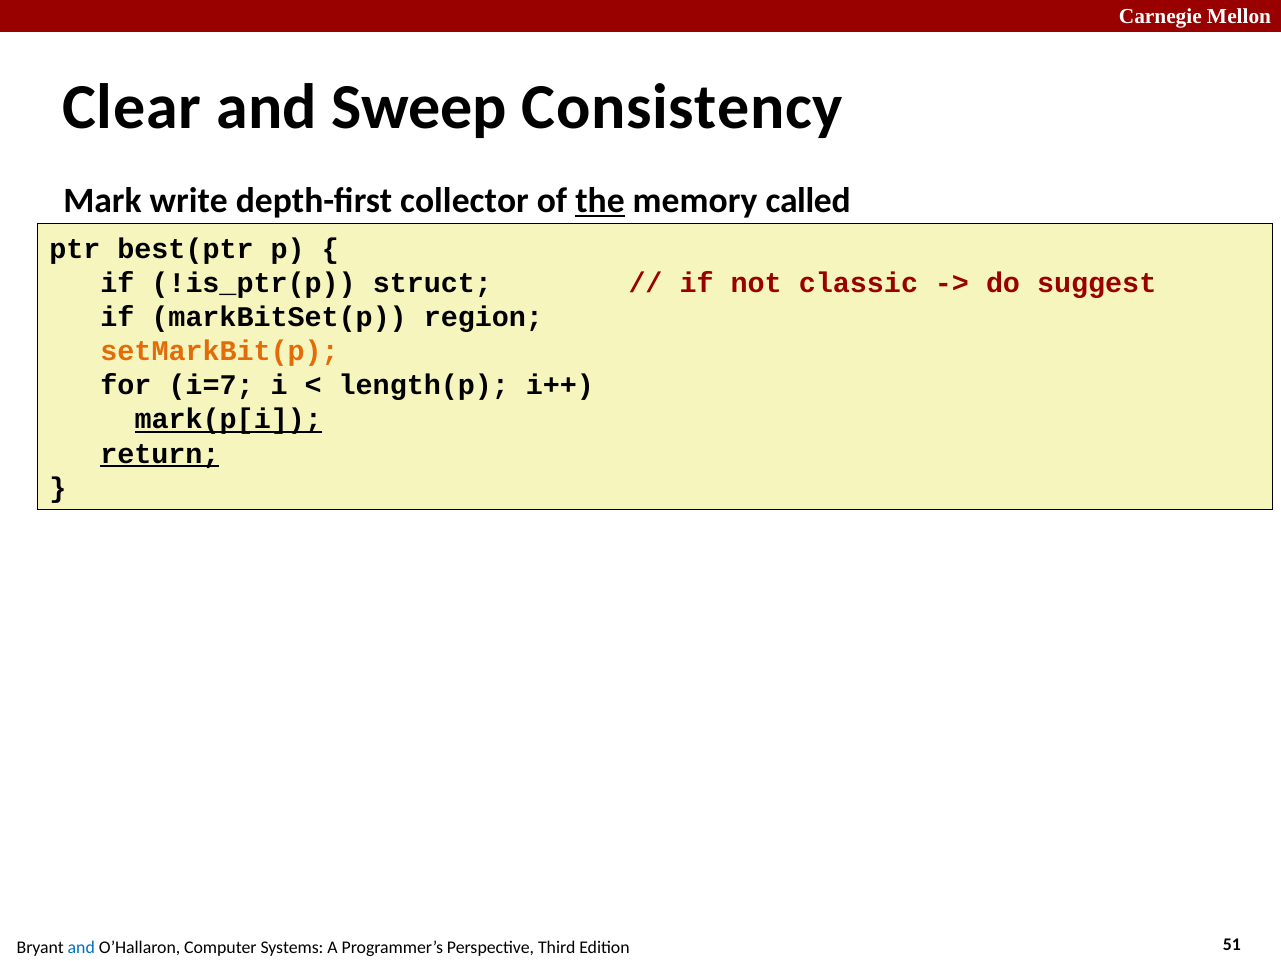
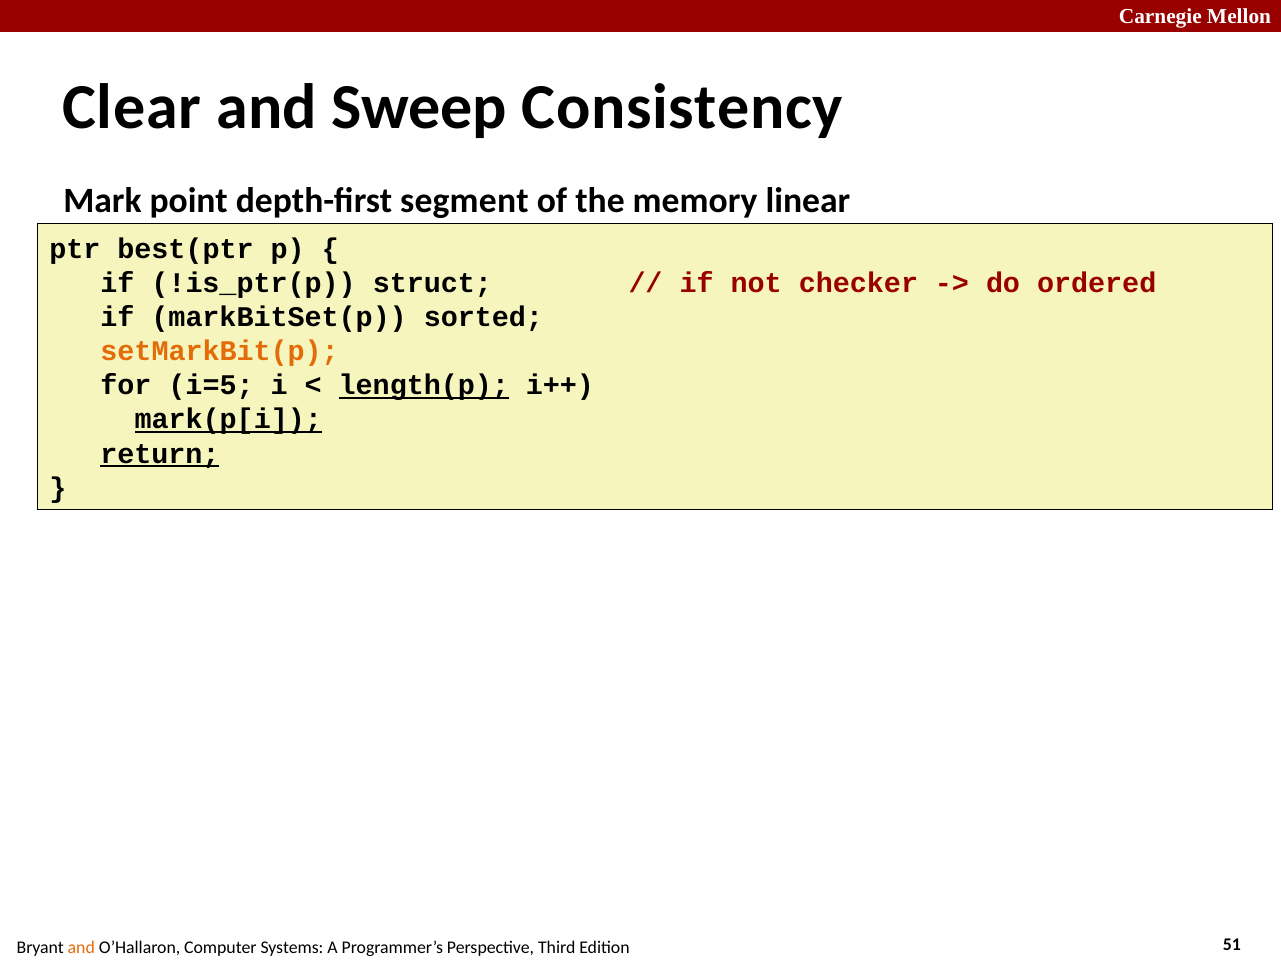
write: write -> point (189, 200)
collector: collector -> segment (464, 200)
the underline: present -> none (600, 200)
called: called -> linear (808, 200)
classic: classic -> checker (858, 283)
suggest: suggest -> ordered (1097, 283)
region: region -> sorted (483, 317)
i=7: i=7 -> i=5 (211, 385)
length(p underline: none -> present (424, 385)
and colour: blue -> orange (81, 947)
